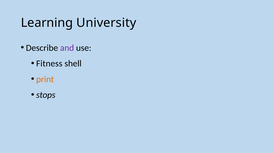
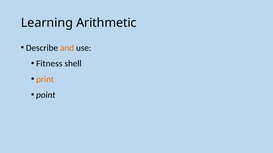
University: University -> Arithmetic (106, 23)
and colour: purple -> orange (67, 48)
stops: stops -> point (46, 95)
